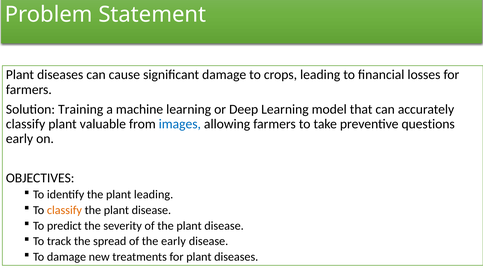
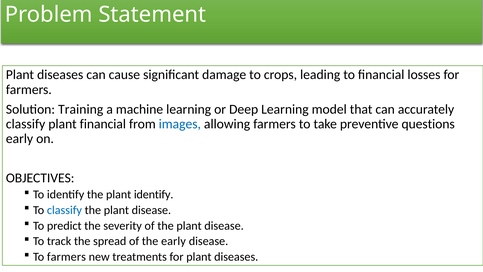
plant valuable: valuable -> financial (103, 124)
plant leading: leading -> identify (154, 194)
classify colour: orange -> blue (64, 210)
To damage: damage -> farmers (66, 257)
